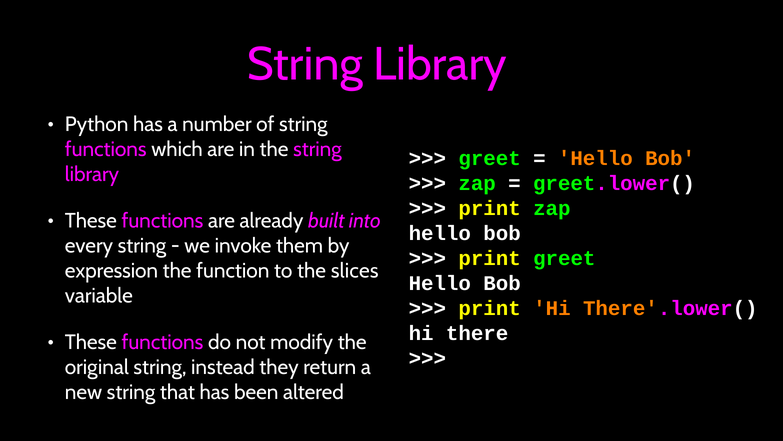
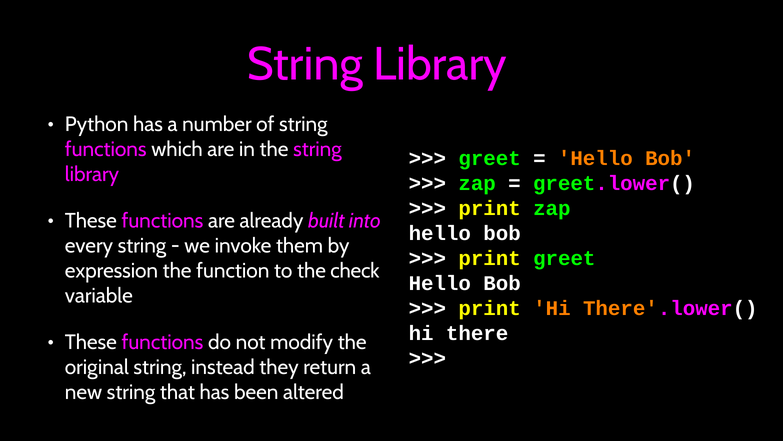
slices: slices -> check (355, 271)
